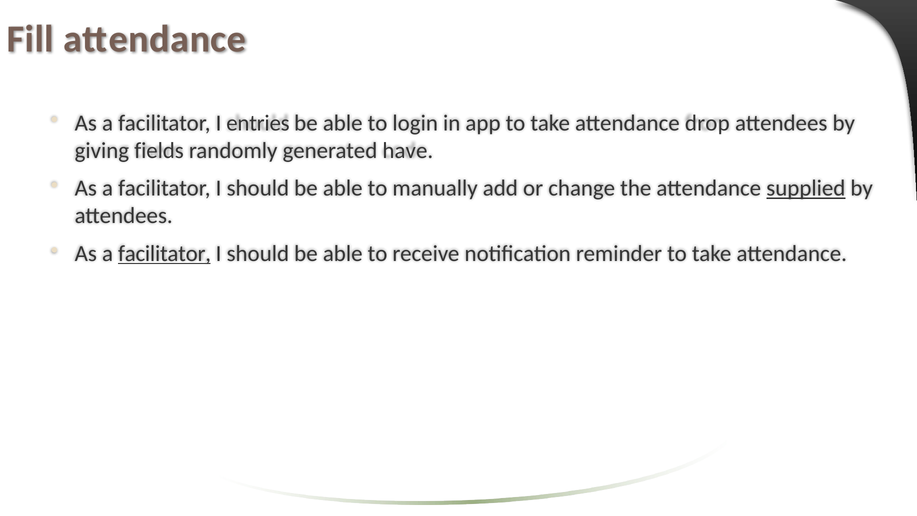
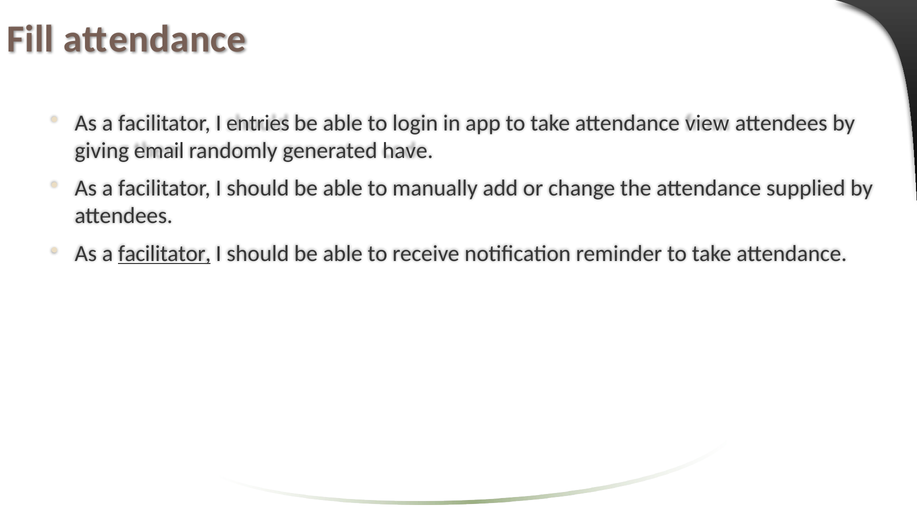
drop: drop -> view (707, 123)
fields: fields -> email (159, 150)
supplied underline: present -> none (806, 188)
